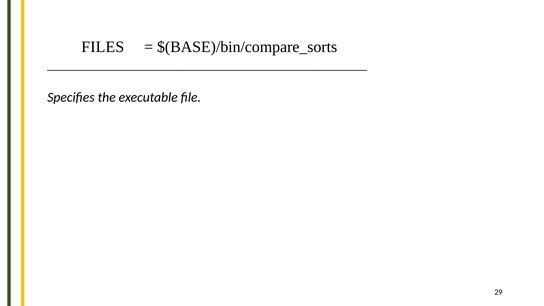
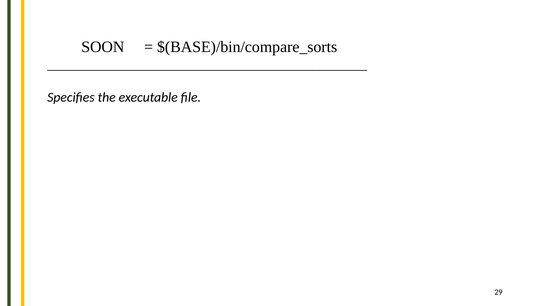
FILES: FILES -> SOON (103, 47)
